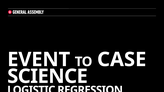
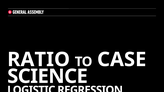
EVENT: EVENT -> RATIO (39, 60)
